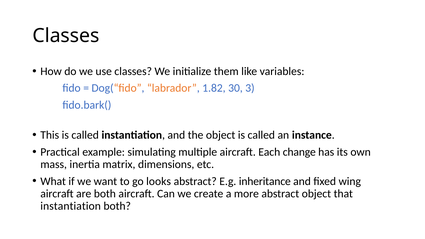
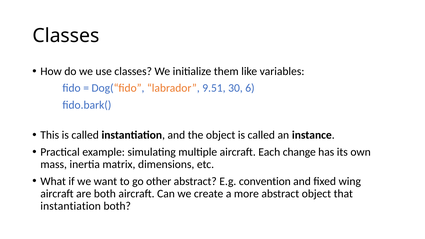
1.82: 1.82 -> 9.51 (214, 88)
3: 3 -> 6 (250, 88)
looks: looks -> other (159, 181)
inheritance: inheritance -> convention (265, 181)
